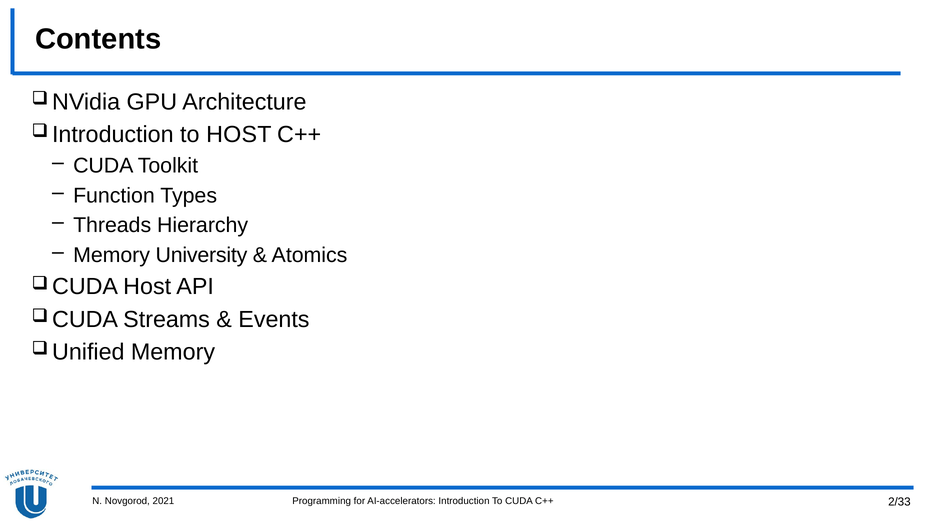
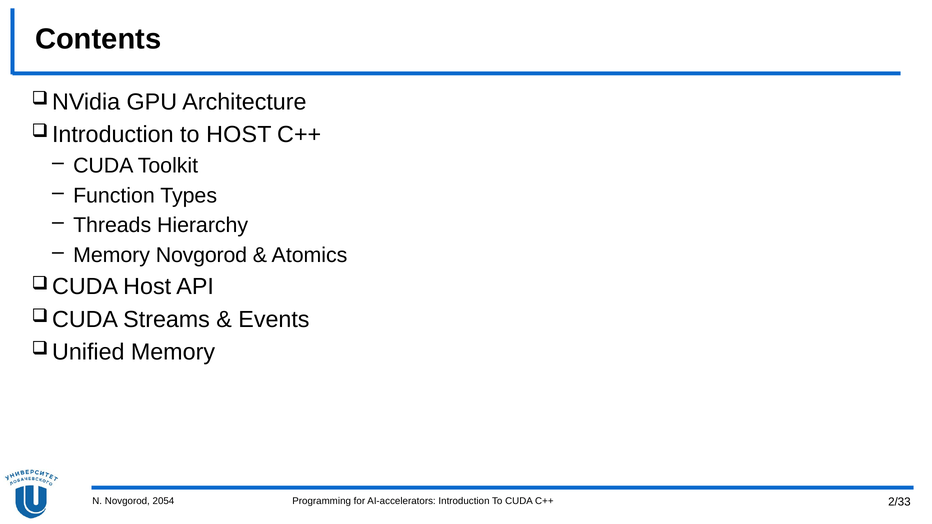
Memory University: University -> Novgorod (201, 255)
2021: 2021 -> 2054 (163, 501)
